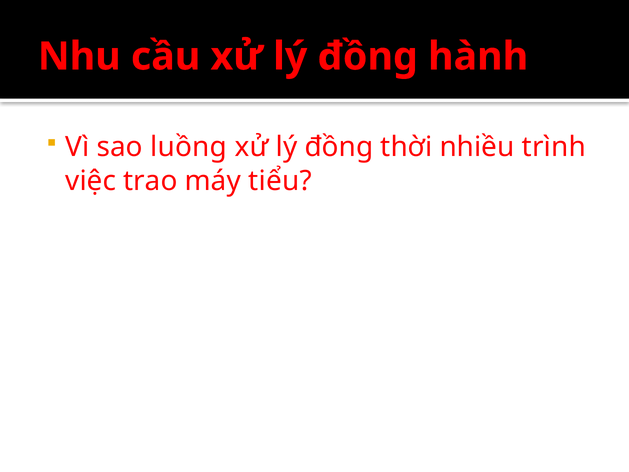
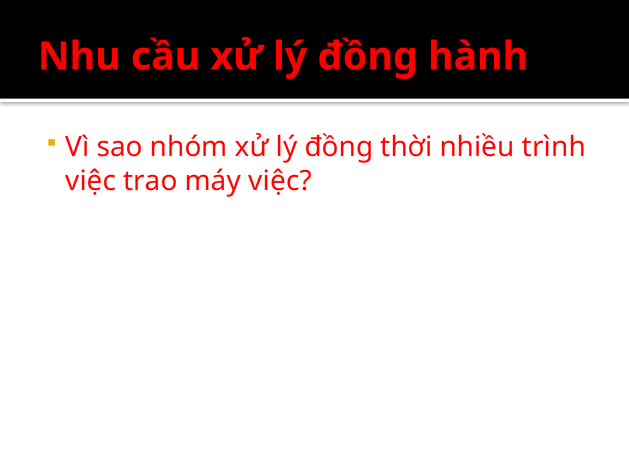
luồng: luồng -> nhóm (189, 147)
máy tiểu: tiểu -> việc (280, 181)
